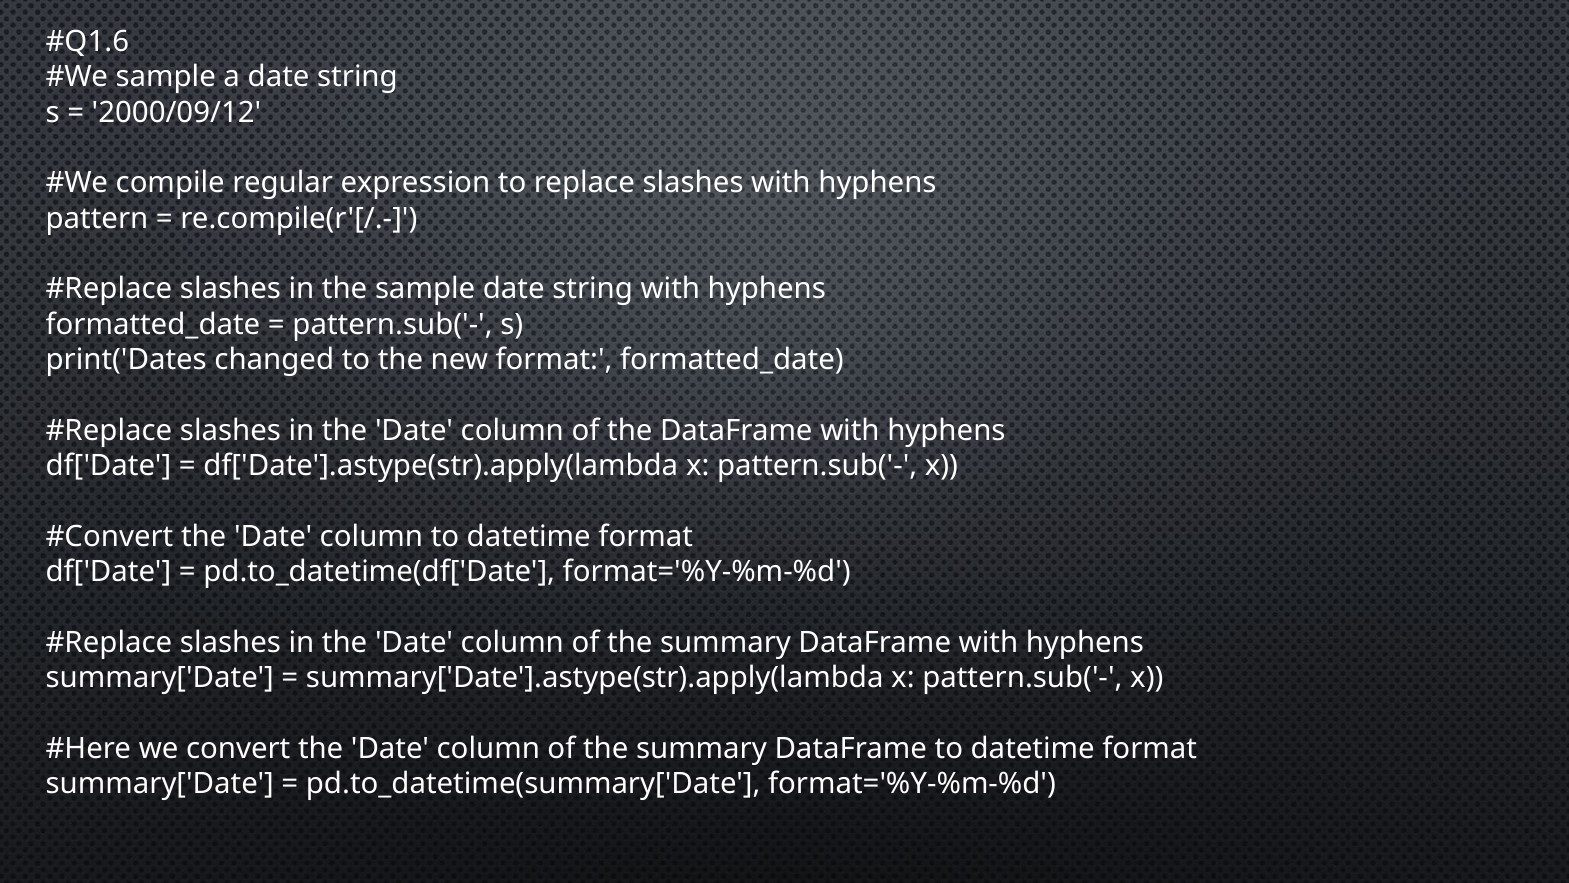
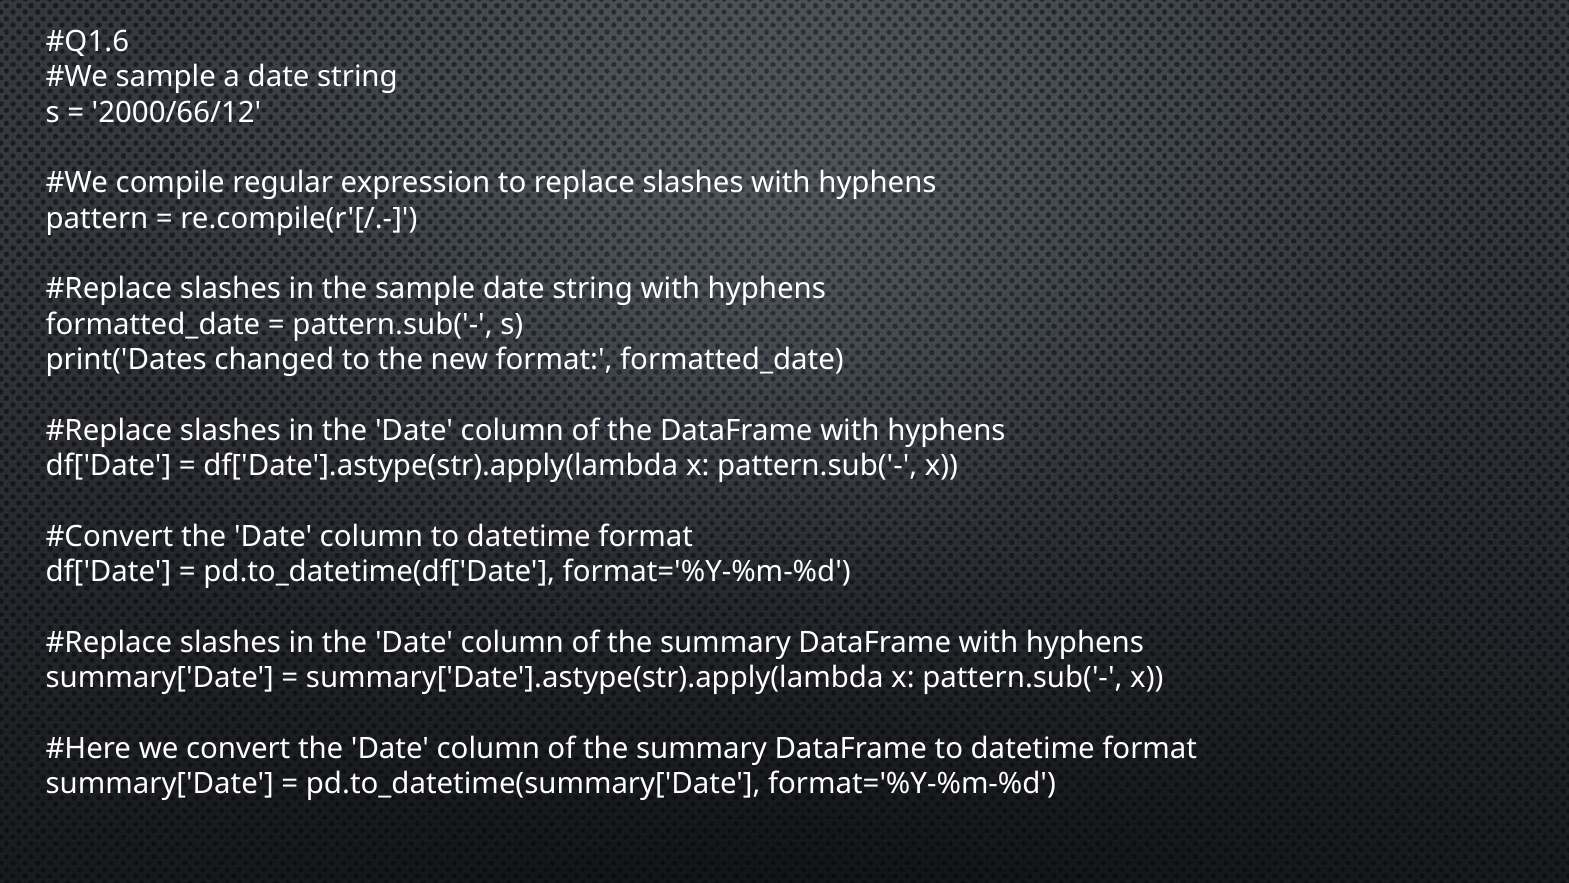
2000/09/12: 2000/09/12 -> 2000/66/12 (177, 113)
